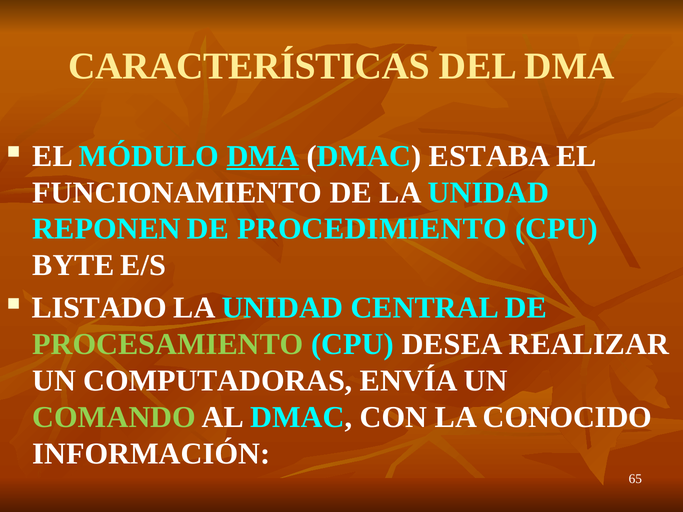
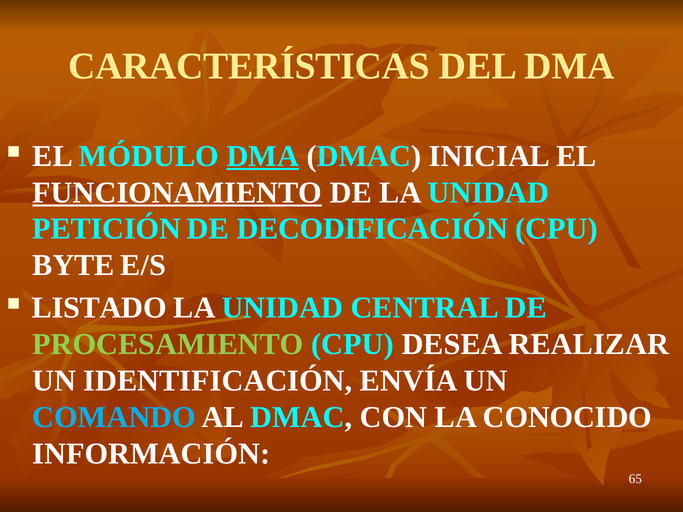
ESTABA: ESTABA -> INICIAL (489, 156)
FUNCIONAMIENTO underline: none -> present (177, 193)
REPONEN: REPONEN -> PETICIÓN (107, 229)
PROCEDIMIENTO: PROCEDIMIENTO -> DECODIFICACIÓN (372, 229)
COMPUTADORAS: COMPUTADORAS -> IDENTIFICACIÓN (218, 381)
COMANDO colour: light green -> light blue (114, 417)
